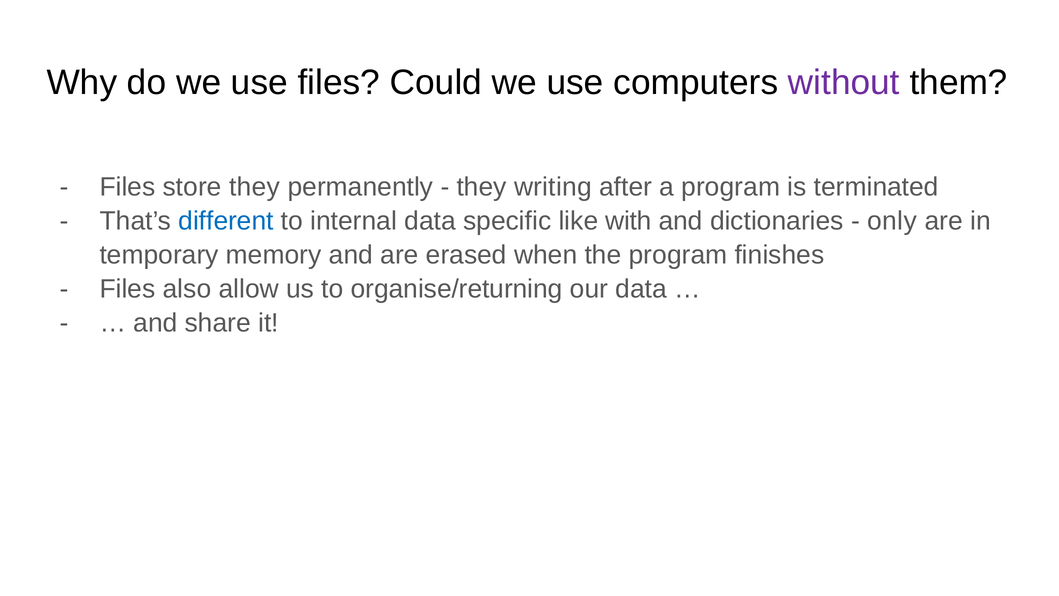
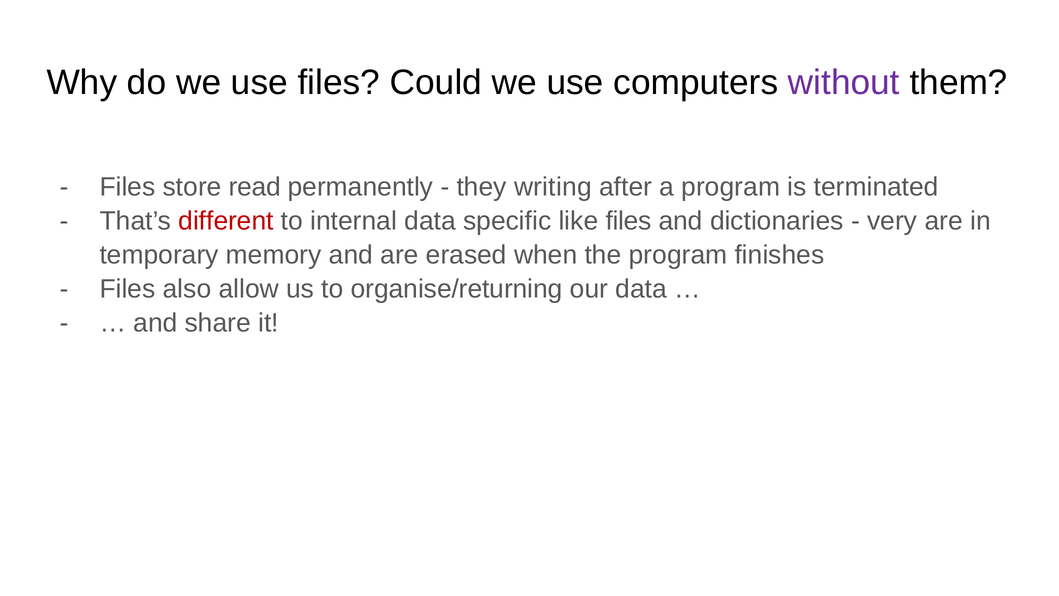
store they: they -> read (255, 187)
different colour: blue -> red (226, 221)
like with: with -> files (629, 221)
only: only -> very (892, 221)
